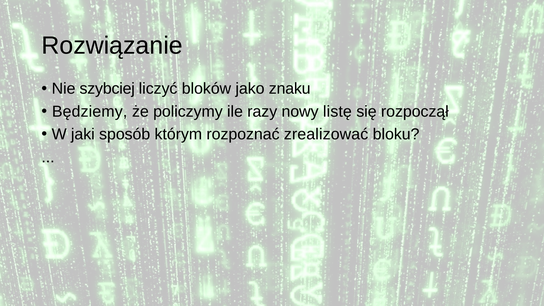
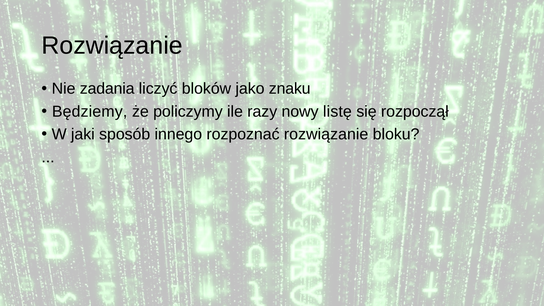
szybciej: szybciej -> zadania (107, 89)
którym: którym -> innego (178, 134)
rozpoznać zrealizować: zrealizować -> rozwiązanie (326, 134)
